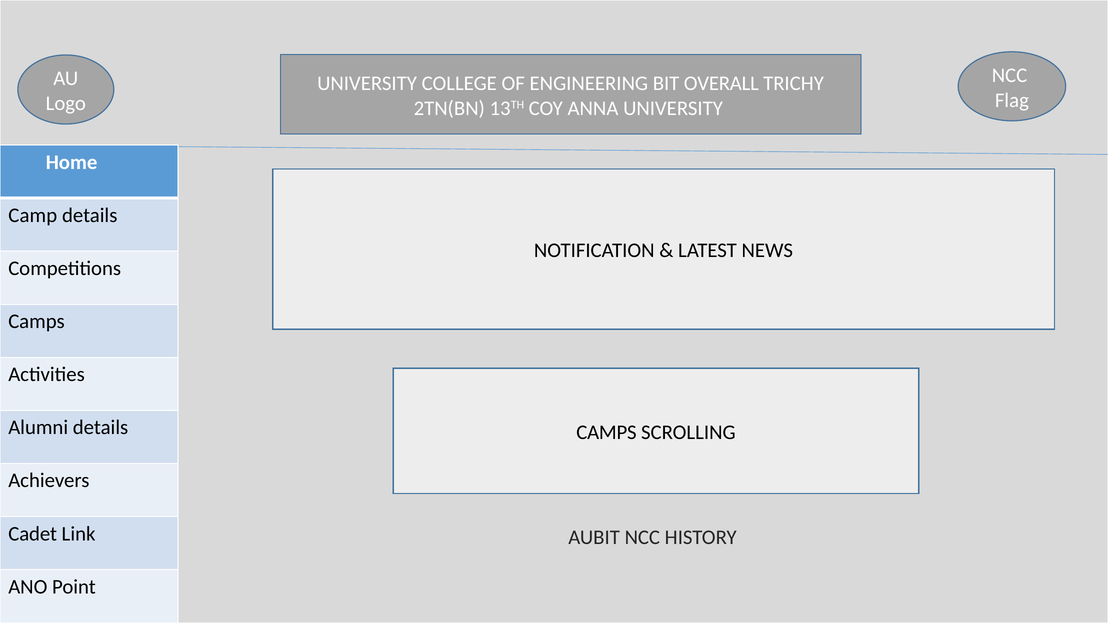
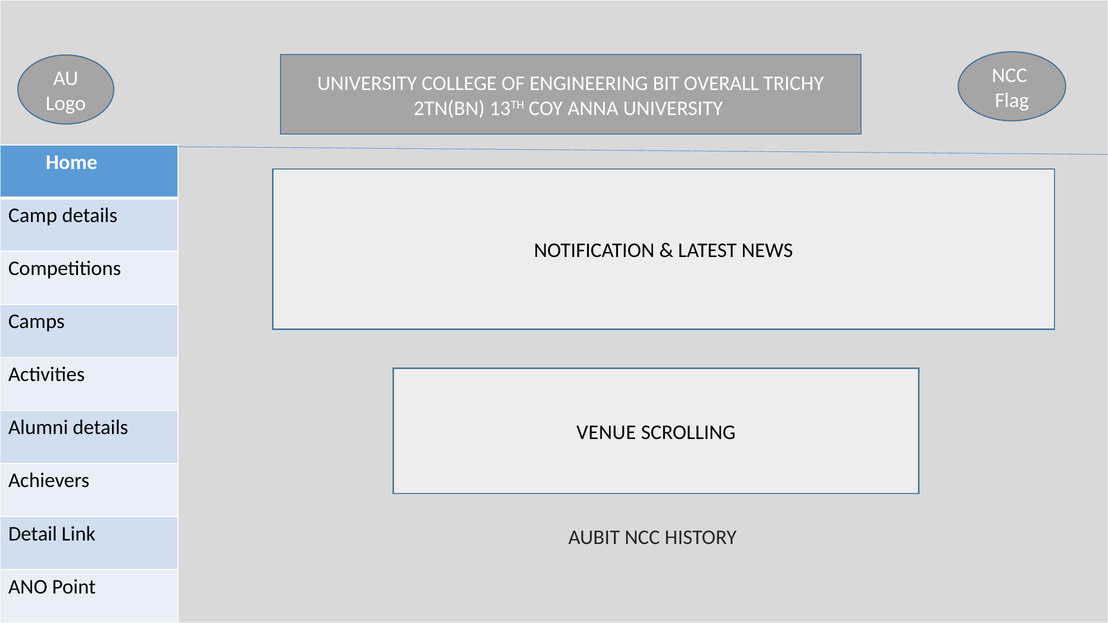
CAMPS: CAMPS -> VENUE (606, 433)
Cadet: Cadet -> Detail (33, 534)
